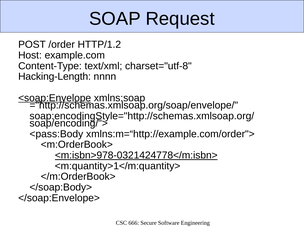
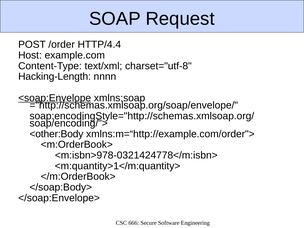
HTTP/1.2: HTTP/1.2 -> HTTP/4.4 (99, 45)
<pass:Body: <pass:Body -> <other:Body (56, 134)
<m:isbn>978-0321424778</m:isbn> underline: present -> none (136, 155)
